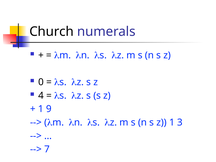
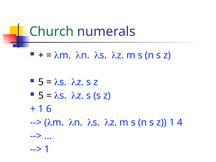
Church colour: black -> green (52, 32)
0: 0 -> 5 (41, 82)
4: 4 -> 5 (41, 96)
9: 9 -> 6 (49, 109)
3: 3 -> 4 (180, 122)
7: 7 -> 1 (47, 149)
